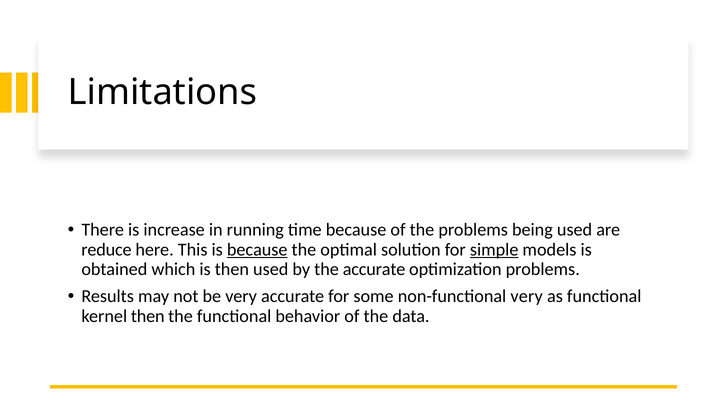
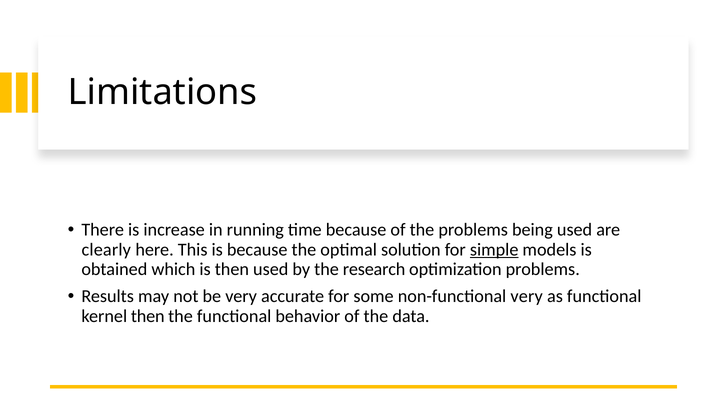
reduce: reduce -> clearly (106, 250)
because underline: present -> none (257, 250)
the accurate: accurate -> research (374, 269)
